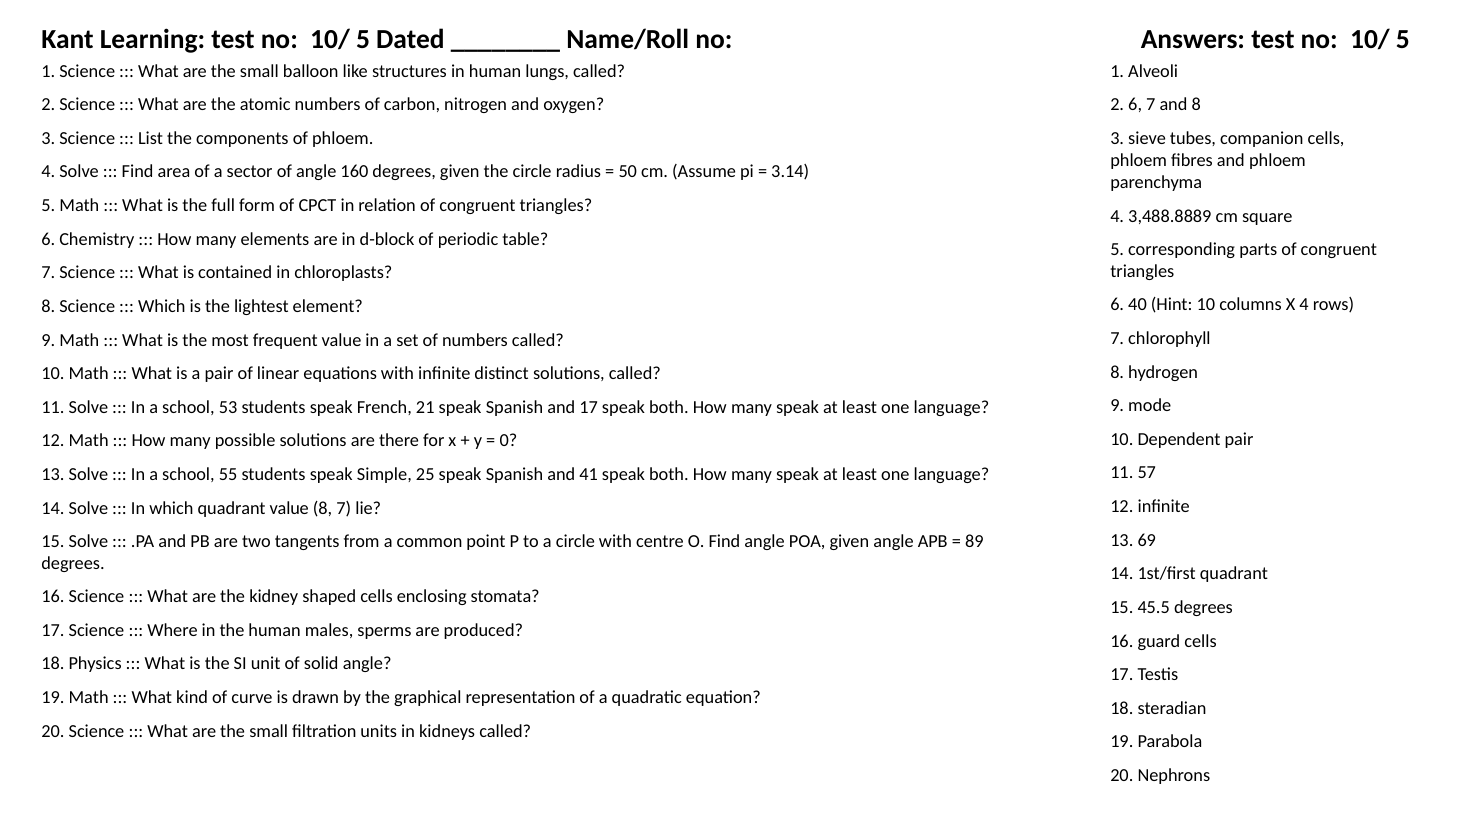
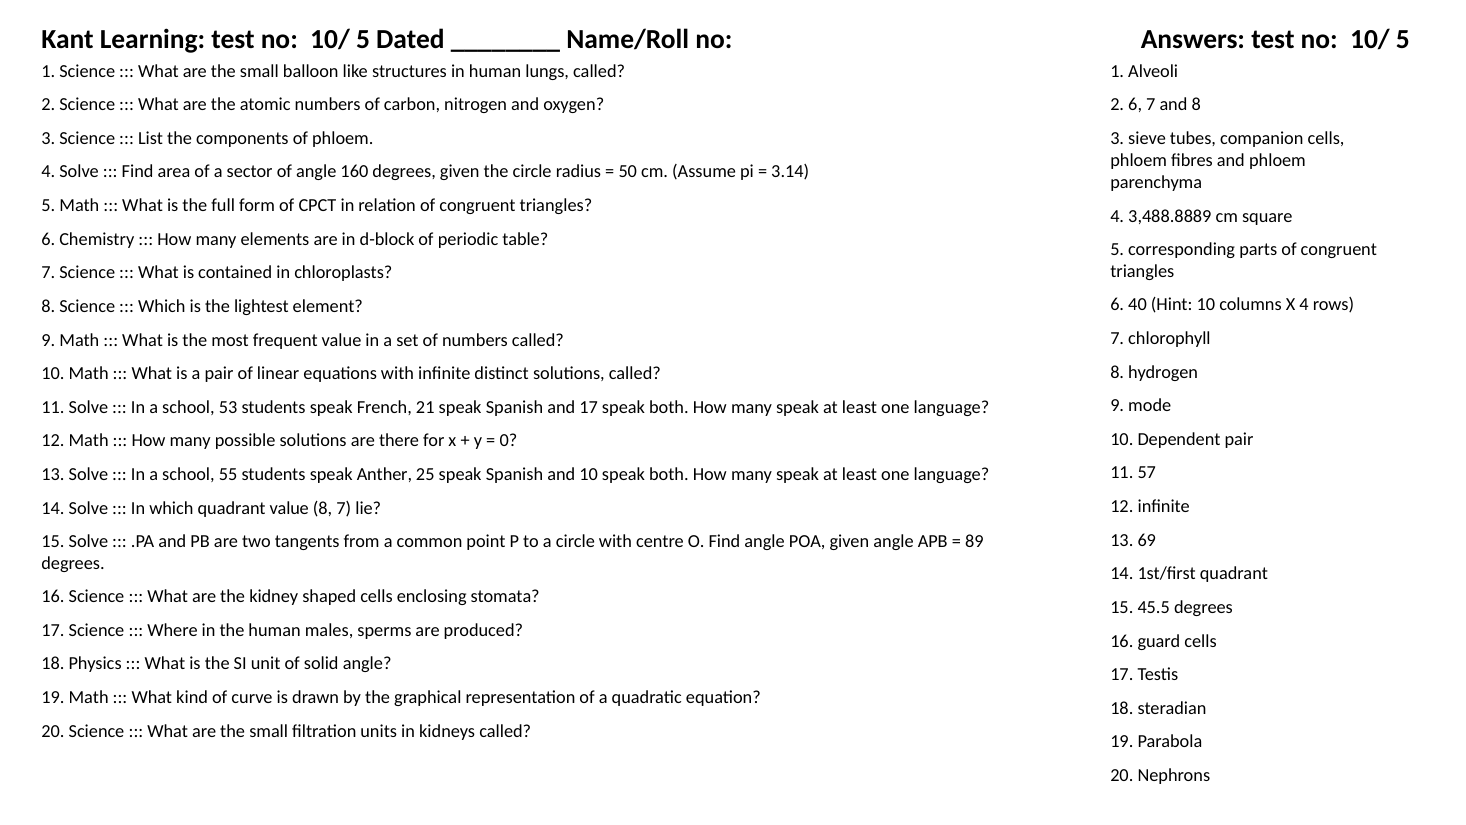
Simple: Simple -> Anther (384, 474)
and 41: 41 -> 10 (589, 474)
